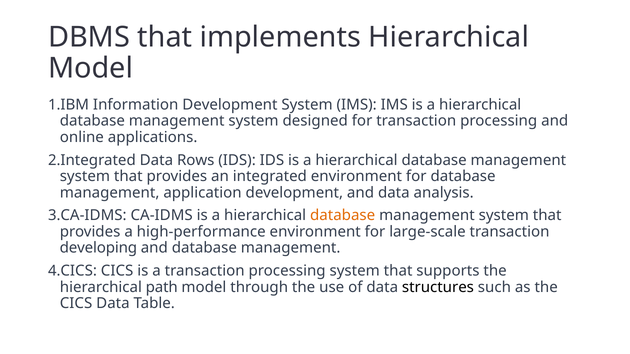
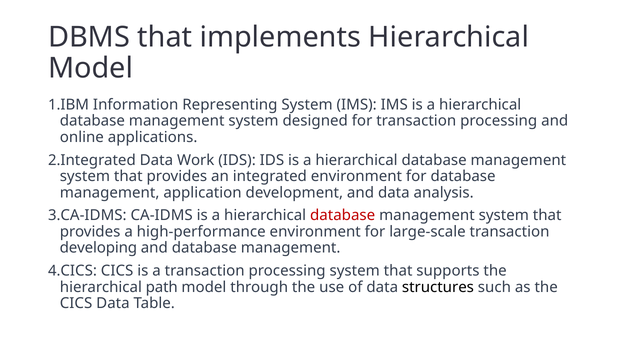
Information Development: Development -> Representing (230, 105)
Rows: Rows -> Work (196, 160)
database colour: orange -> red (343, 216)
